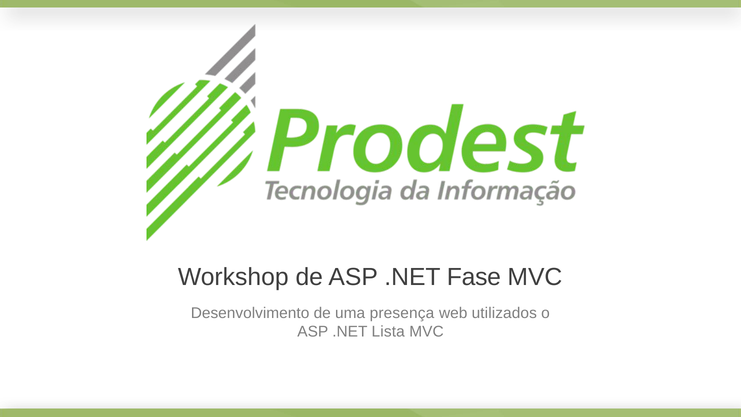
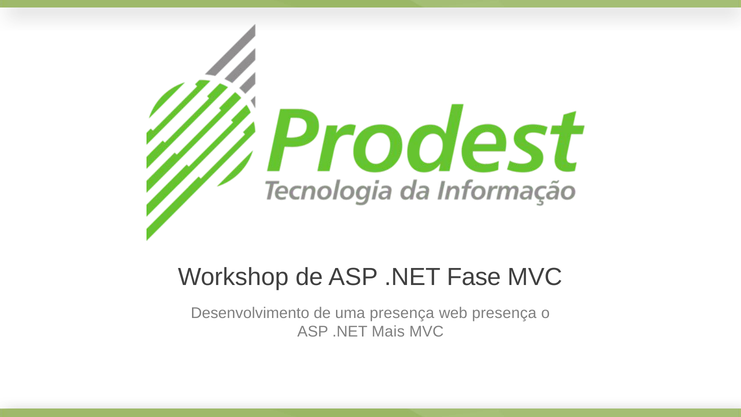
web utilizados: utilizados -> presença (504, 313)
Lista: Lista -> Mais (388, 331)
